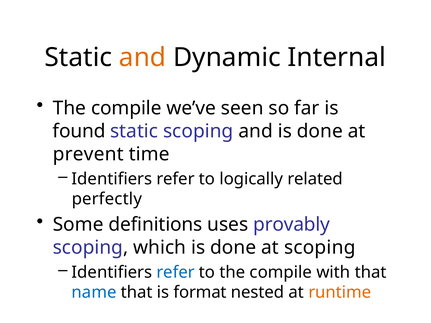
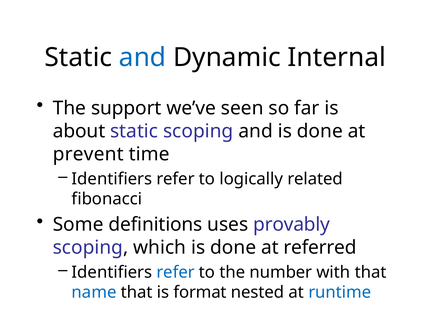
and colour: orange -> blue (143, 58)
compile: compile -> support (126, 108)
found: found -> about (79, 131)
perfectly: perfectly -> fibonacci (107, 199)
at scoping: scoping -> referred (320, 248)
to the compile: compile -> number (281, 273)
runtime colour: orange -> blue (340, 293)
